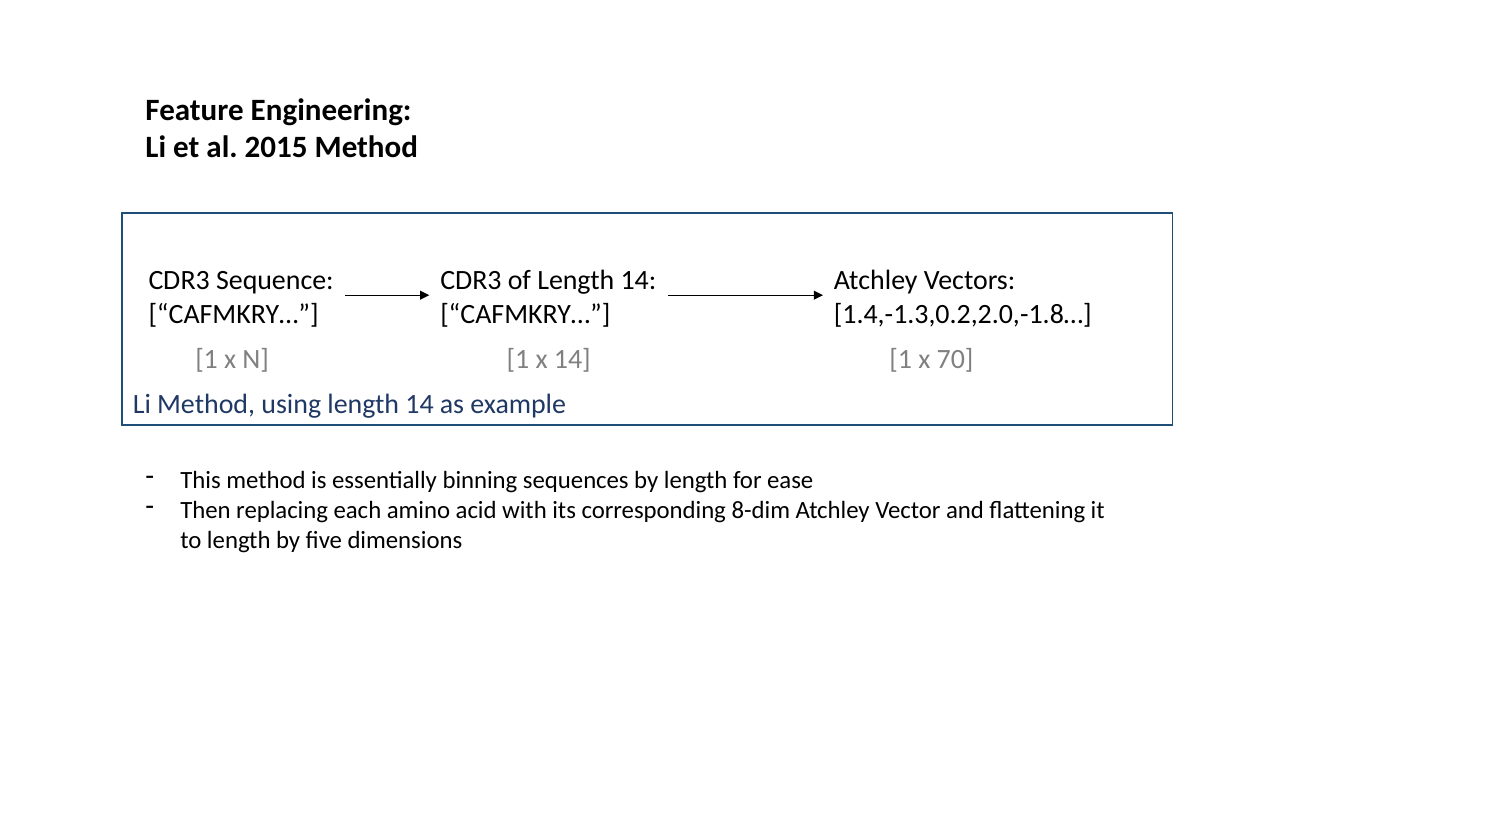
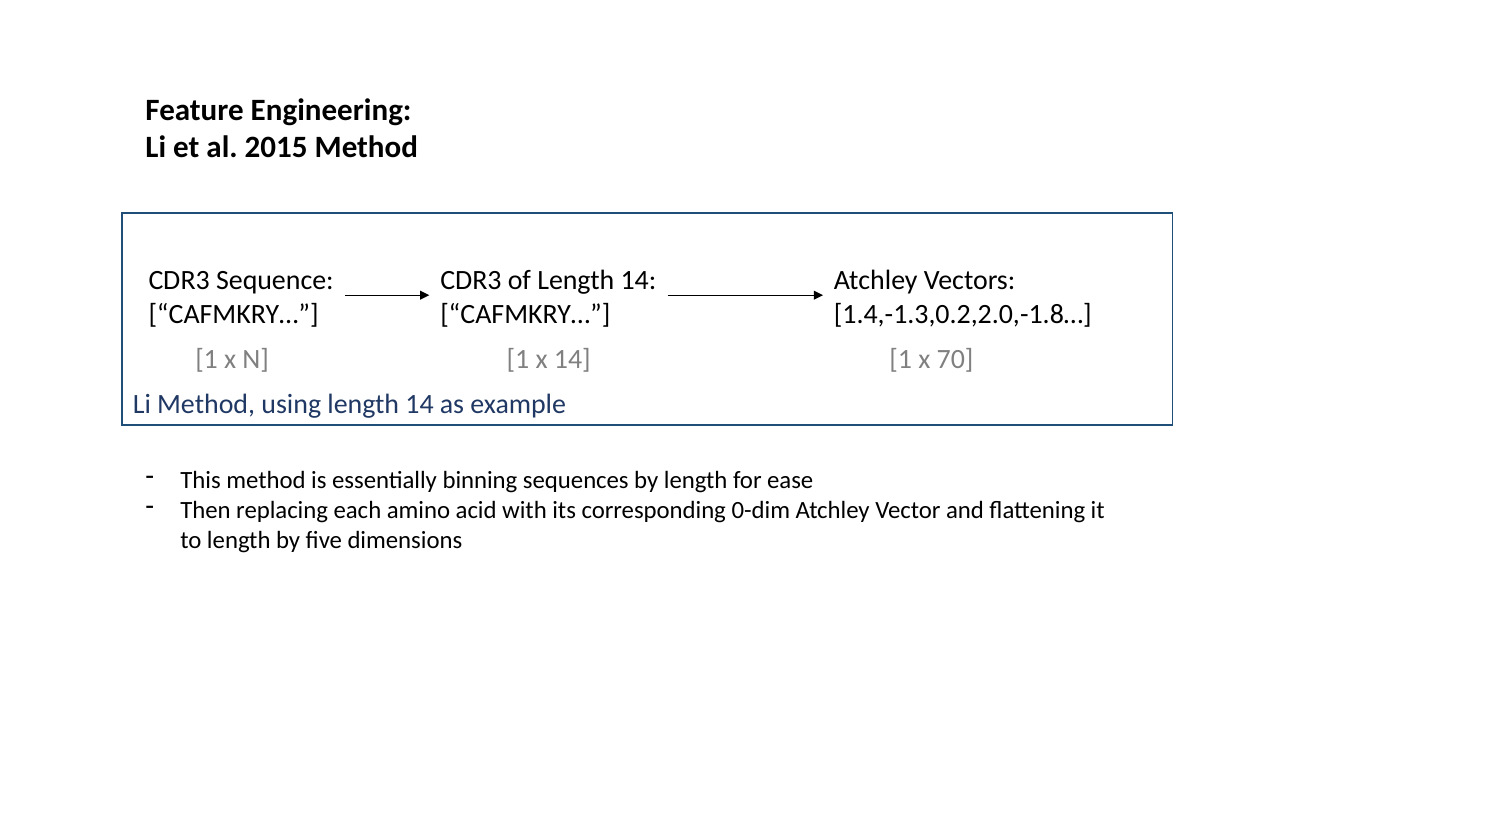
8-dim: 8-dim -> 0-dim (761, 511)
